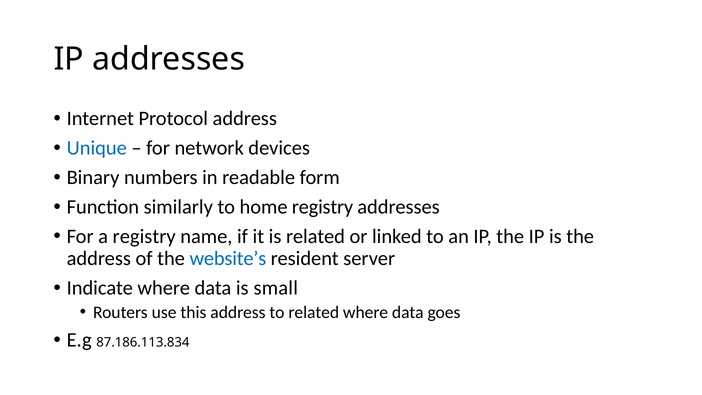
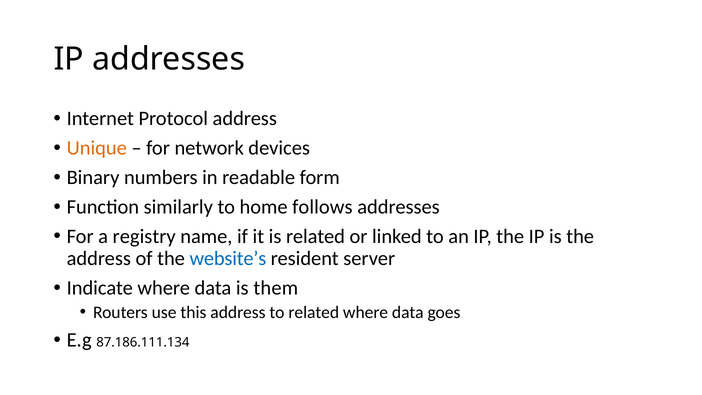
Unique colour: blue -> orange (97, 148)
home registry: registry -> follows (322, 207)
small: small -> them (276, 288)
87.186.113.834: 87.186.113.834 -> 87.186.111.134 (143, 342)
